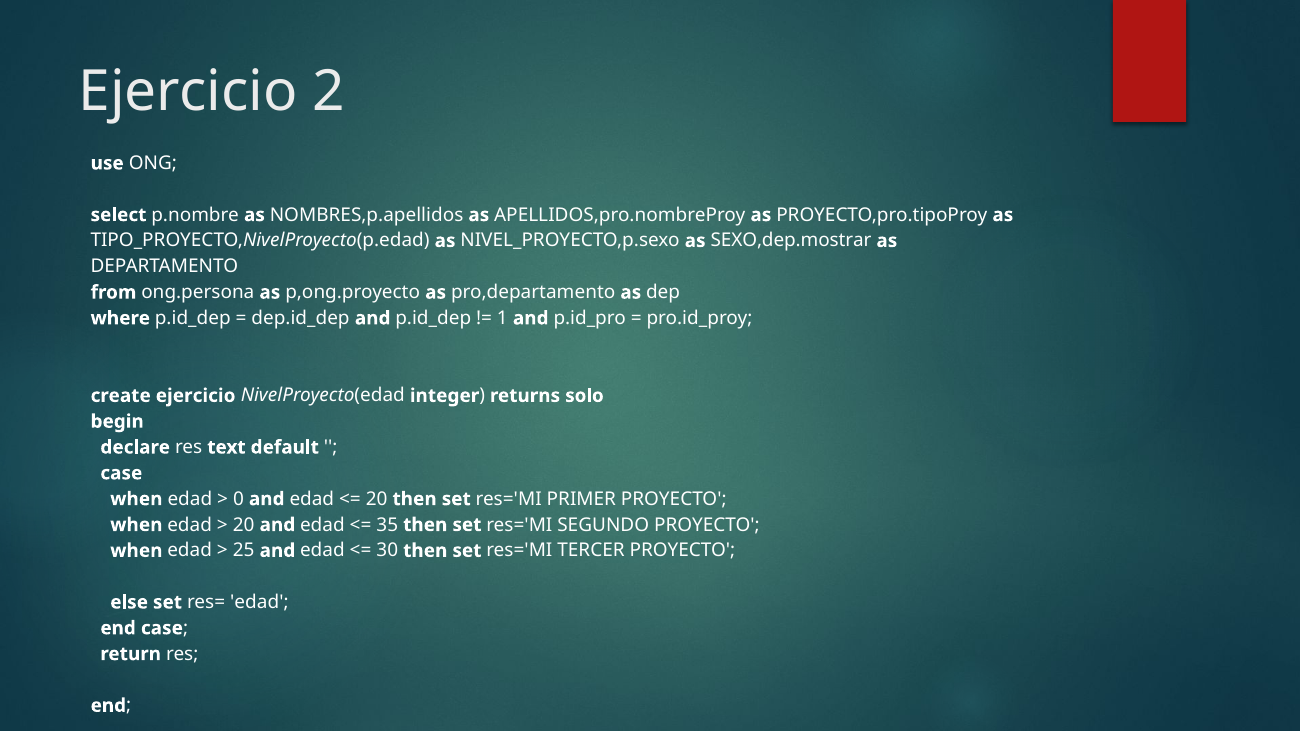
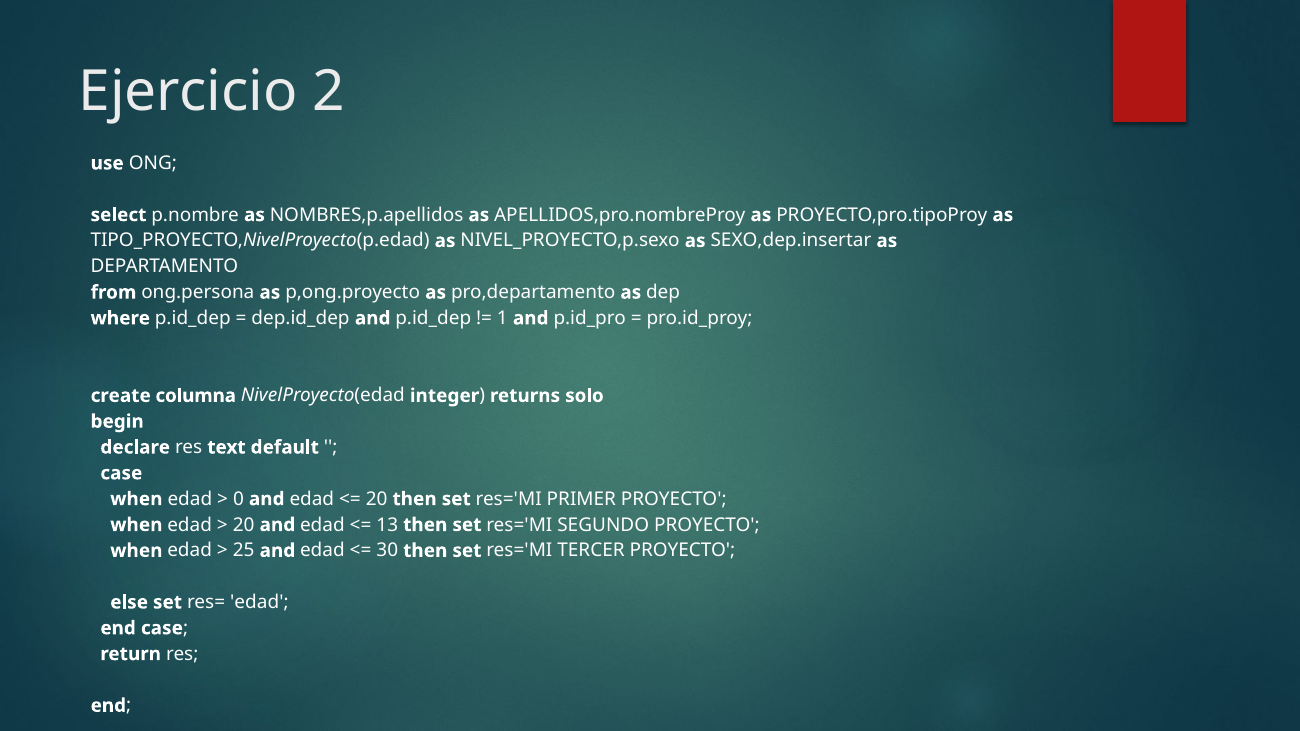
SEXO,dep.mostrar: SEXO,dep.mostrar -> SEXO,dep.insertar (791, 241)
create ejercicio: ejercicio -> columna (196, 396)
35: 35 -> 13 (387, 525)
